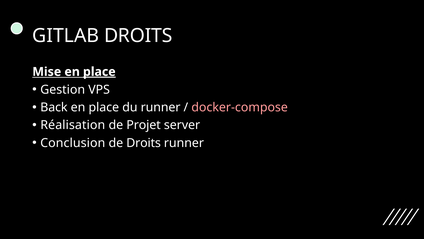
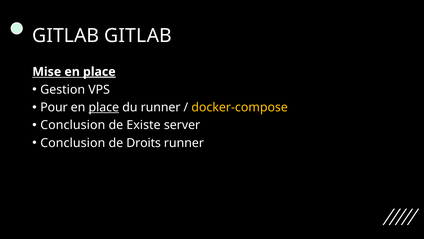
GITLAB DROITS: DROITS -> GITLAB (138, 36)
Back: Back -> Pour (54, 107)
place underline: none -> present (104, 107)
docker-compose colour: pink -> yellow (240, 107)
Réalisation: Réalisation -> Conclusion (73, 125)
Projet: Projet -> Existe (143, 125)
